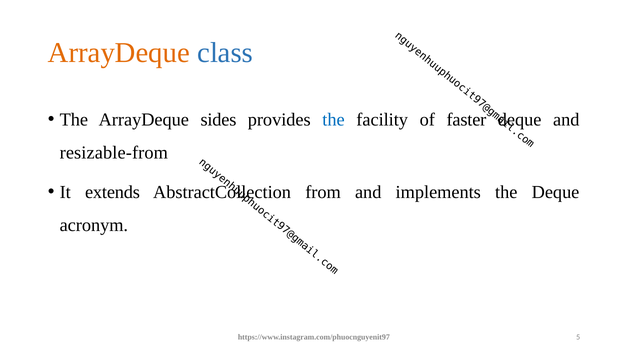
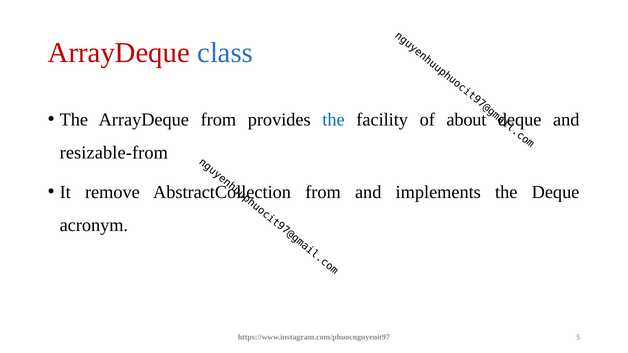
ArrayDeque colour: orange -> red (119, 53)
ArrayDeque sides: sides -> from (218, 120)
faster: faster -> about (466, 120)
extends: extends -> remove (112, 192)
